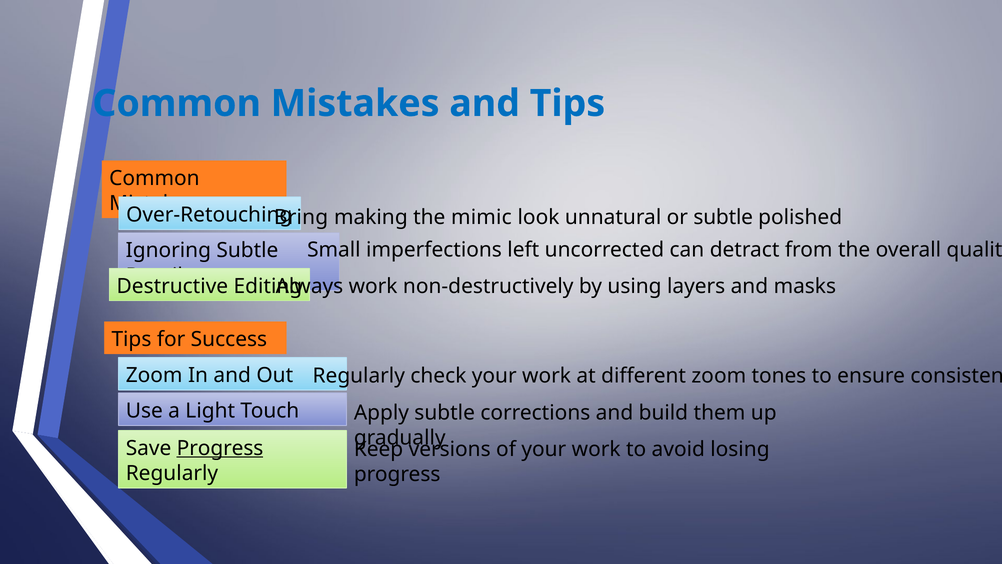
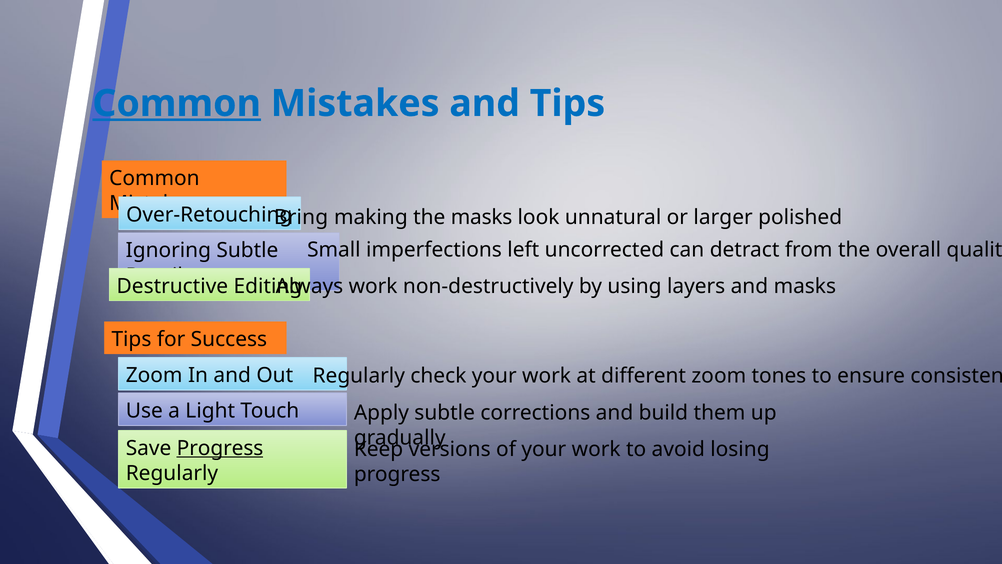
Common underline: none -> present (177, 103)
the mimic: mimic -> masks (482, 217)
or subtle: subtle -> larger (723, 217)
